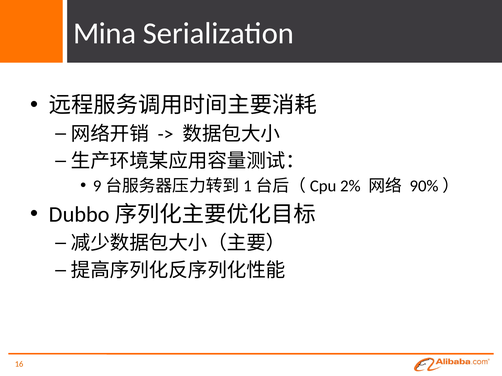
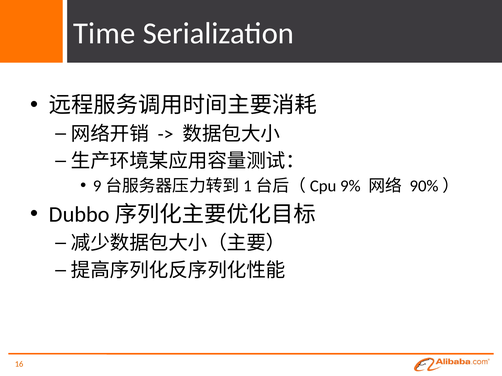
Mina: Mina -> Time (104, 34)
2%: 2% -> 9% (350, 186)
